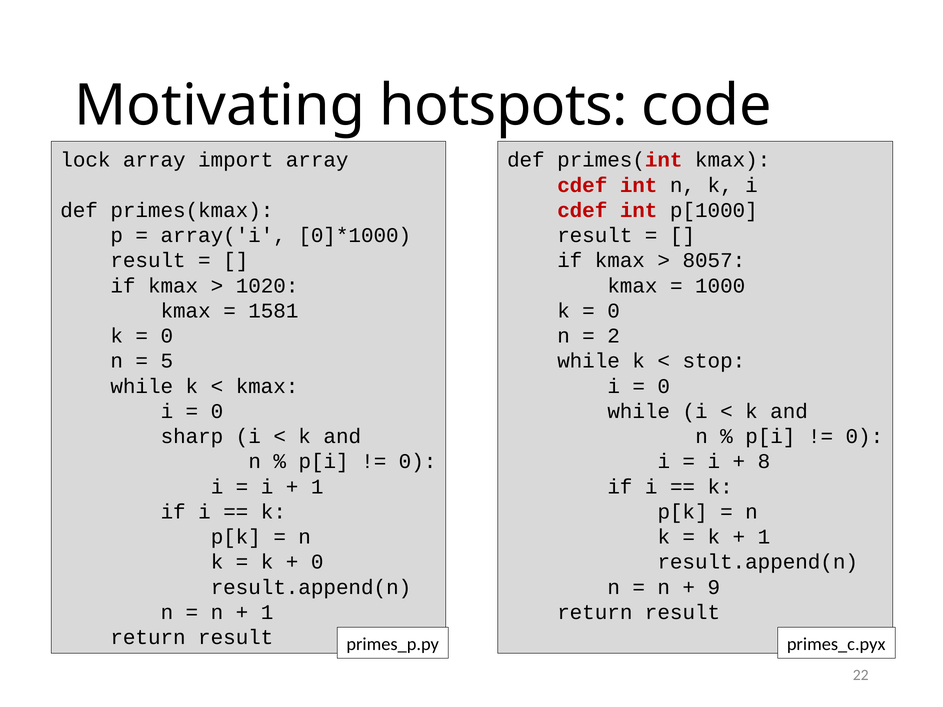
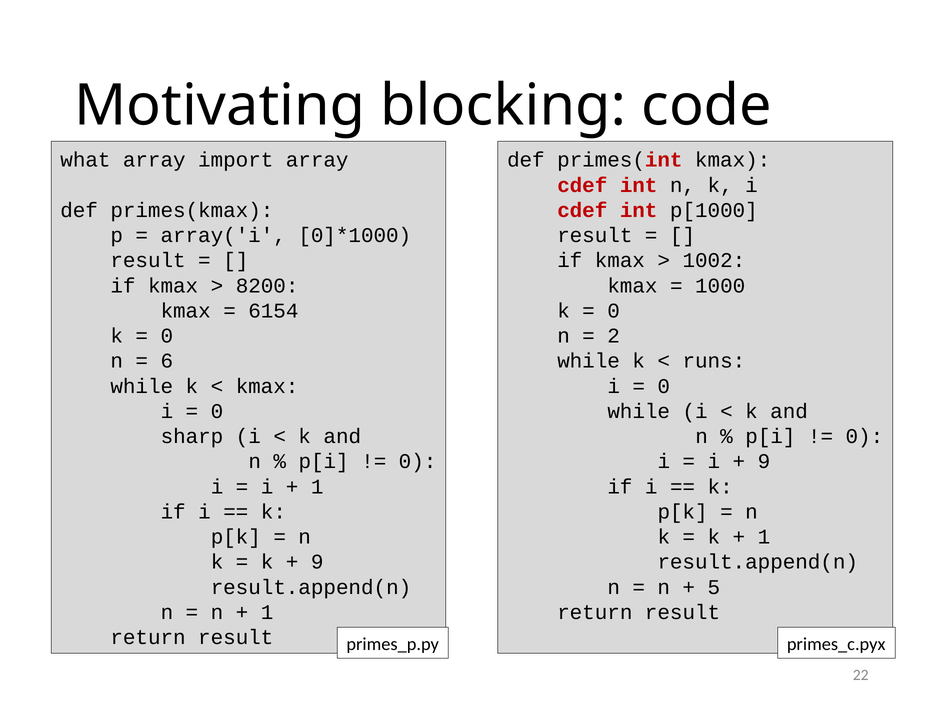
hotspots: hotspots -> blocking (503, 106)
lock: lock -> what (85, 160)
8057: 8057 -> 1002 (714, 261)
1020: 1020 -> 8200 (267, 286)
1581: 1581 -> 6154 (273, 311)
5: 5 -> 6 (167, 361)
stop: stop -> runs (714, 361)
8: 8 -> 9 (764, 462)
0: 0 -> 9 (317, 562)
9: 9 -> 5 (714, 587)
